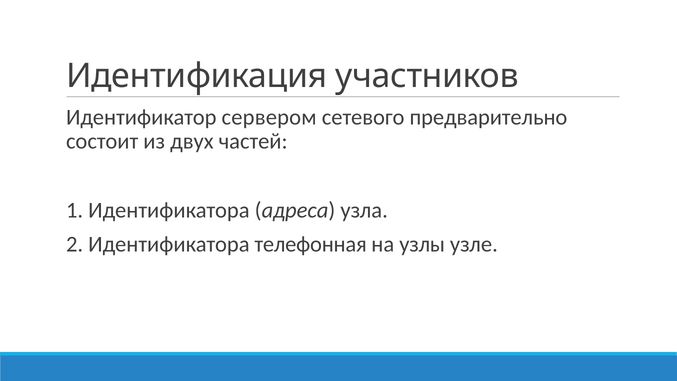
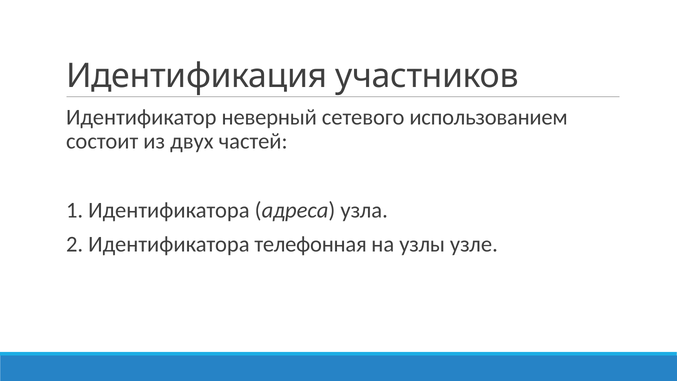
сервером: сервером -> неверный (269, 117)
предварительно: предварительно -> использованием (489, 117)
